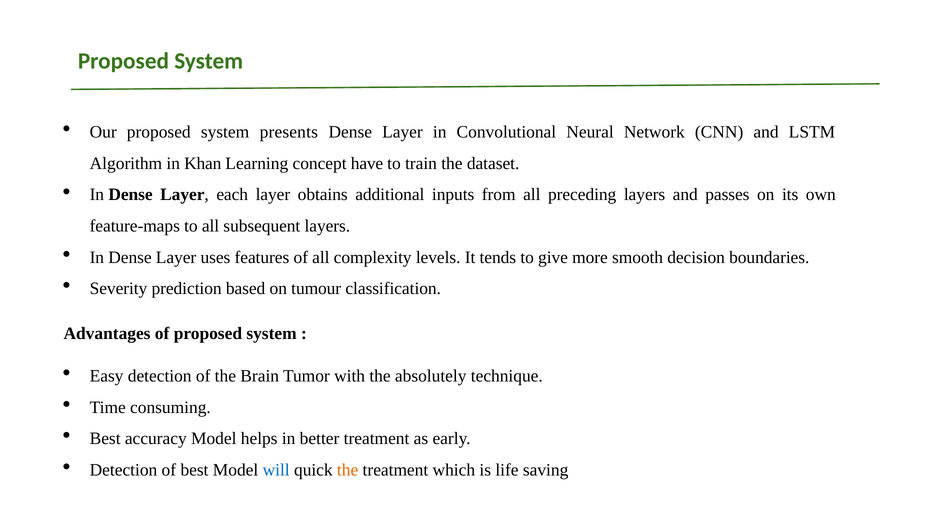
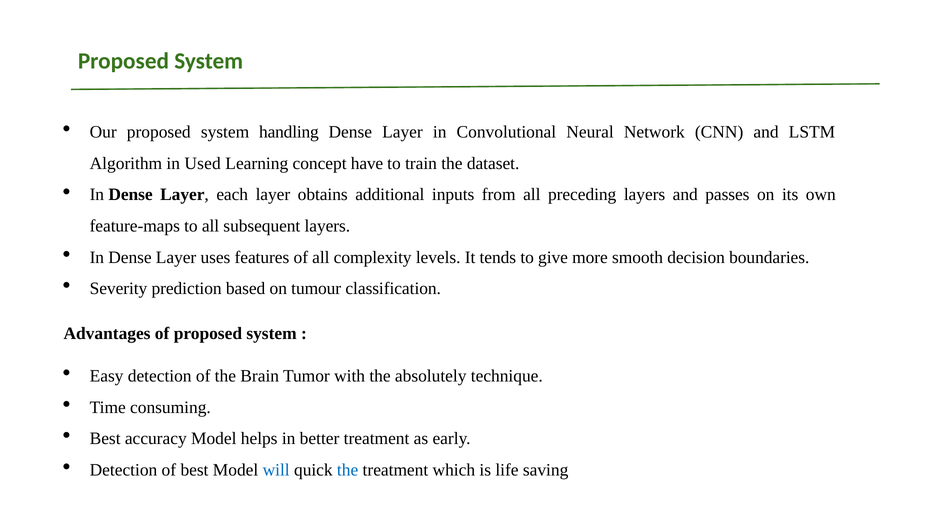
presents: presents -> handling (289, 132)
Khan: Khan -> Used (203, 164)
the colour: orange -> blue (348, 470)
